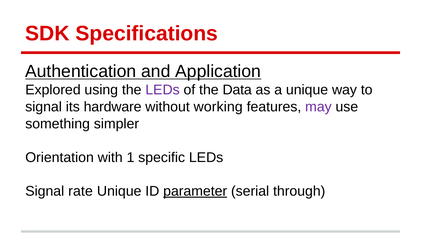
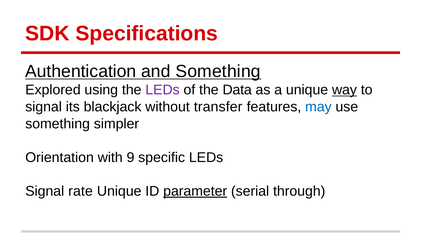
and Application: Application -> Something (218, 71)
way underline: none -> present (344, 90)
hardware: hardware -> blackjack (113, 107)
working: working -> transfer (218, 107)
may colour: purple -> blue (318, 107)
1: 1 -> 9 (130, 157)
